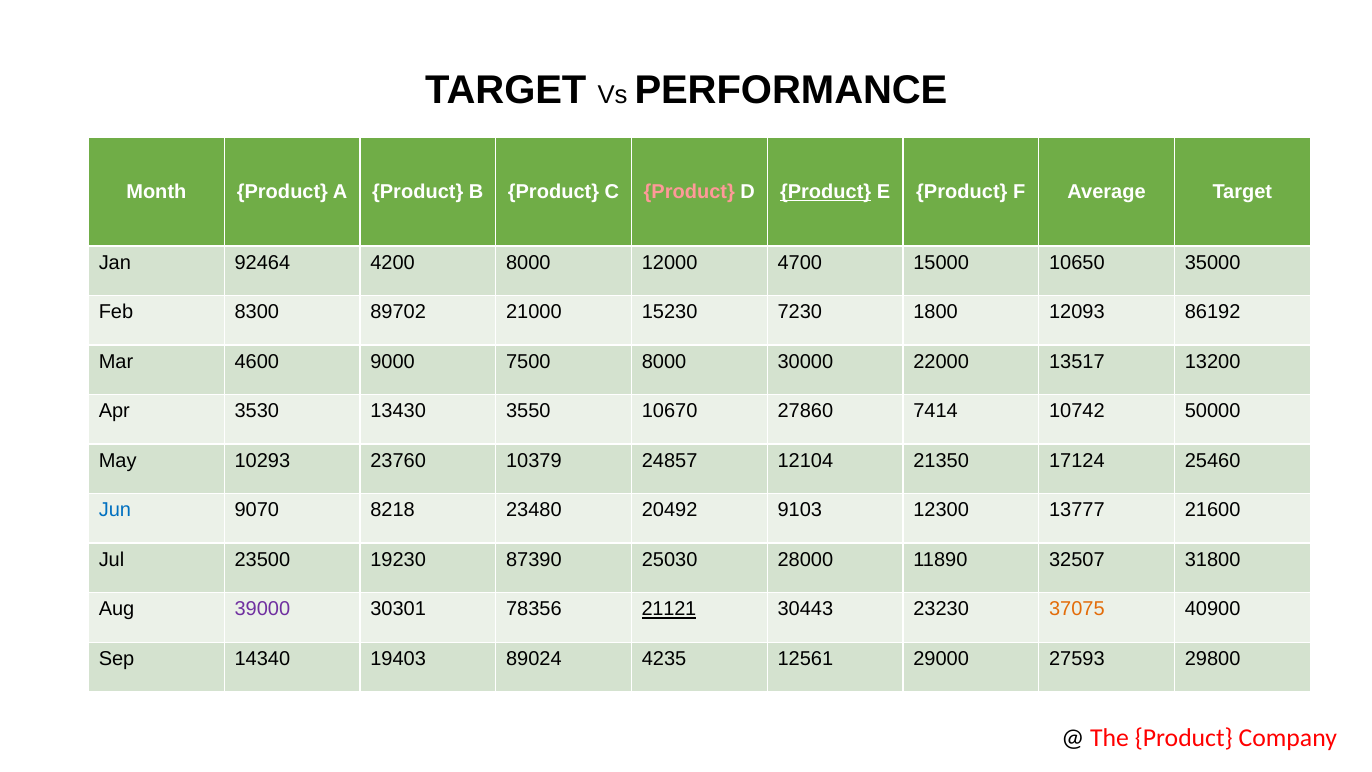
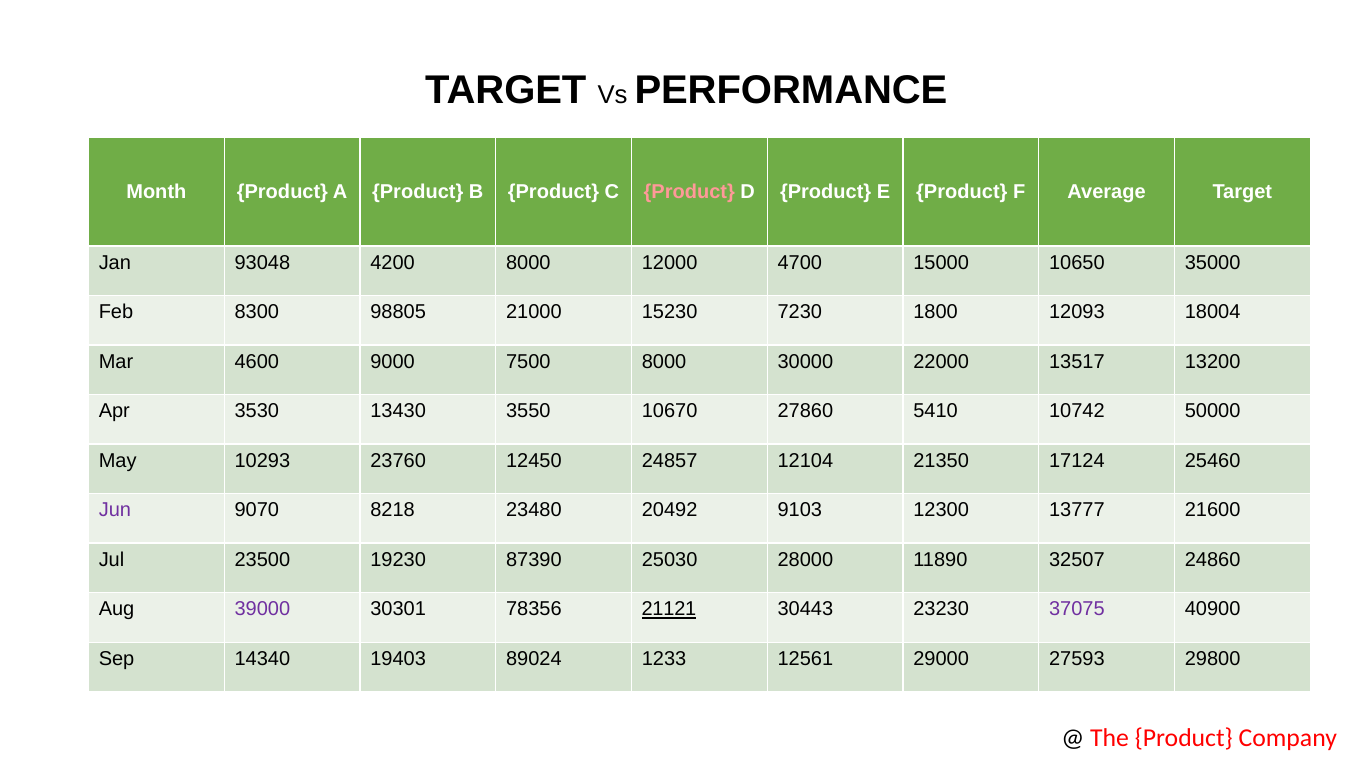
Product underline: present -> none (826, 192)
92464: 92464 -> 93048 (262, 263)
89702: 89702 -> 98805 (398, 312)
86192: 86192 -> 18004 (1213, 312)
7414: 7414 -> 5410 (936, 411)
10379: 10379 -> 12450 (534, 461)
Jun colour: blue -> purple (115, 510)
31800: 31800 -> 24860 (1213, 560)
37075 colour: orange -> purple (1077, 609)
4235: 4235 -> 1233 (664, 659)
